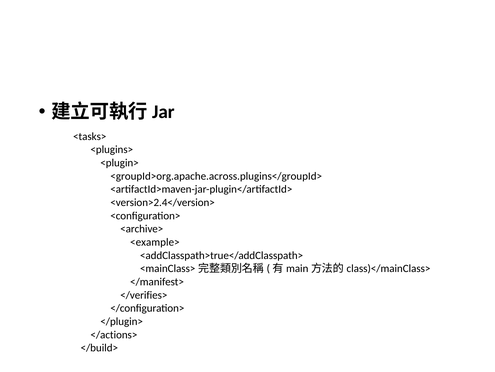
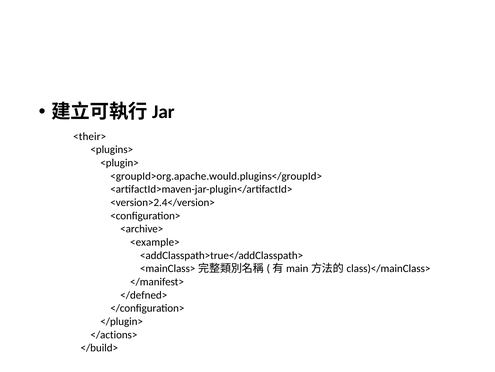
<tasks>: <tasks> -> <their> (90, 136)
<groupId>org.apache.across.plugins</groupId>: <groupId>org.apache.across.plugins</groupId> -> <groupId>org.apache.would.plugins</groupId> (216, 176)
</verifies>: </verifies> -> </defned> (144, 295)
